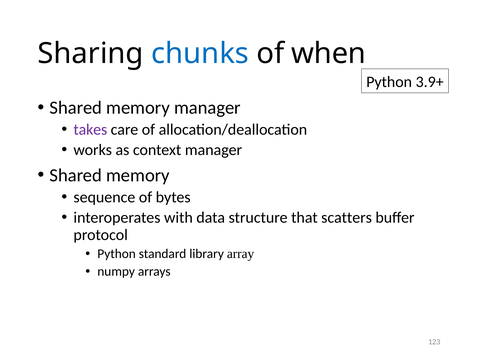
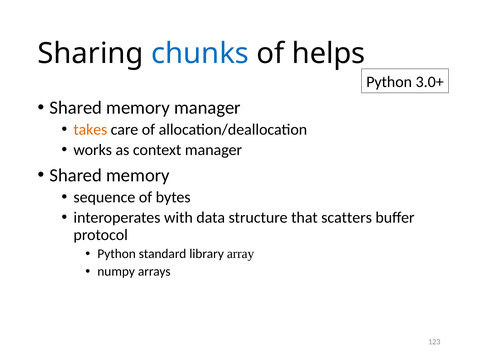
when: when -> helps (329, 54)
3.9+: 3.9+ -> 3.0+ (430, 82)
takes colour: purple -> orange (90, 130)
